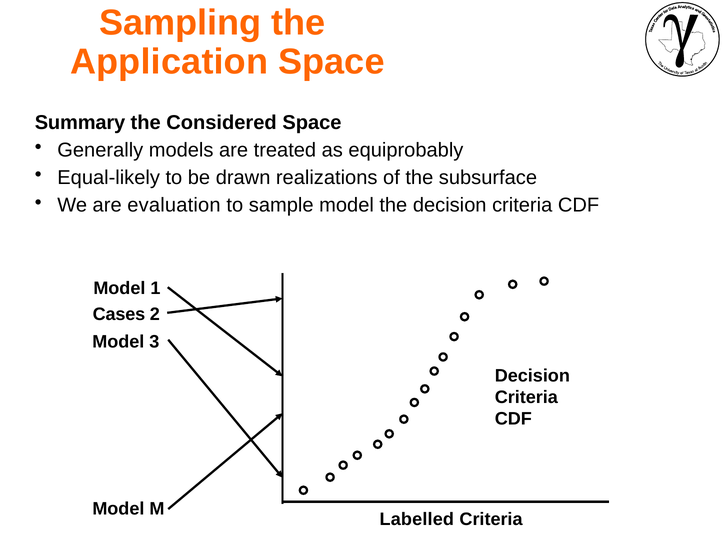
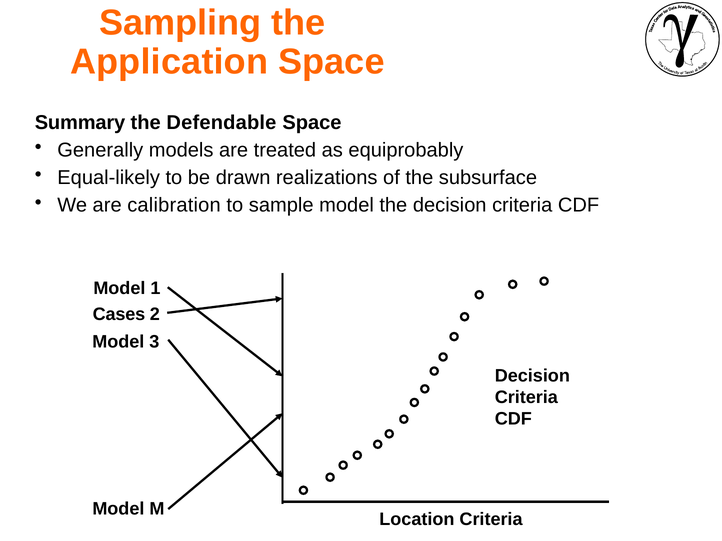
Considered: Considered -> Defendable (221, 123)
evaluation: evaluation -> calibration (174, 206)
Labelled: Labelled -> Location (417, 520)
